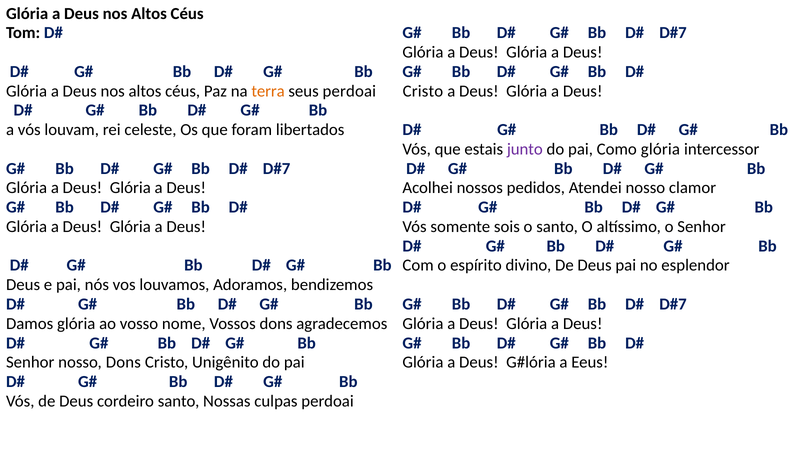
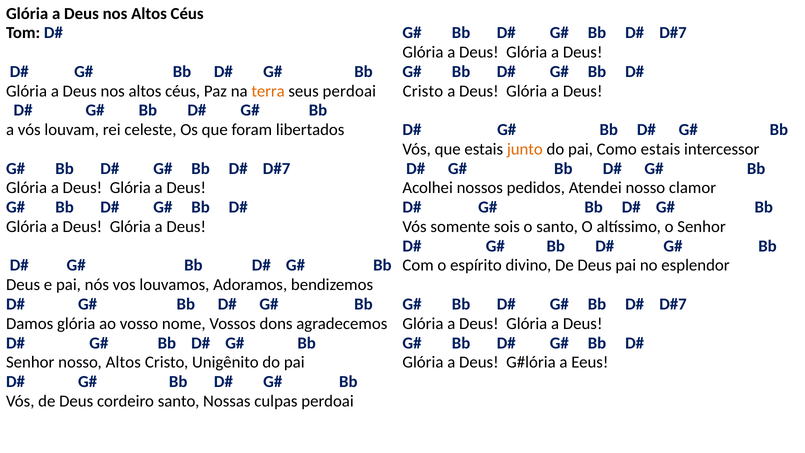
junto colour: purple -> orange (525, 149)
Como glória: glória -> estais (660, 149)
nosso Dons: Dons -> Altos (123, 362)
